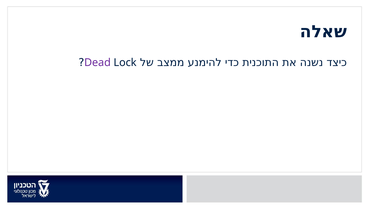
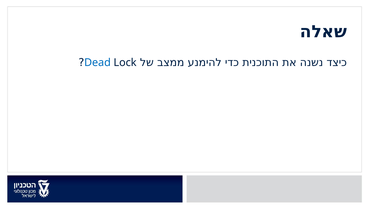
Dead colour: purple -> blue (97, 62)
